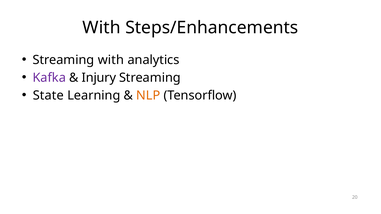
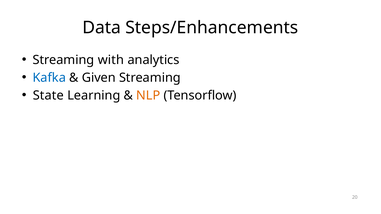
With: With -> Data (102, 28)
Kafka colour: purple -> blue (49, 78)
Injury: Injury -> Given (99, 78)
